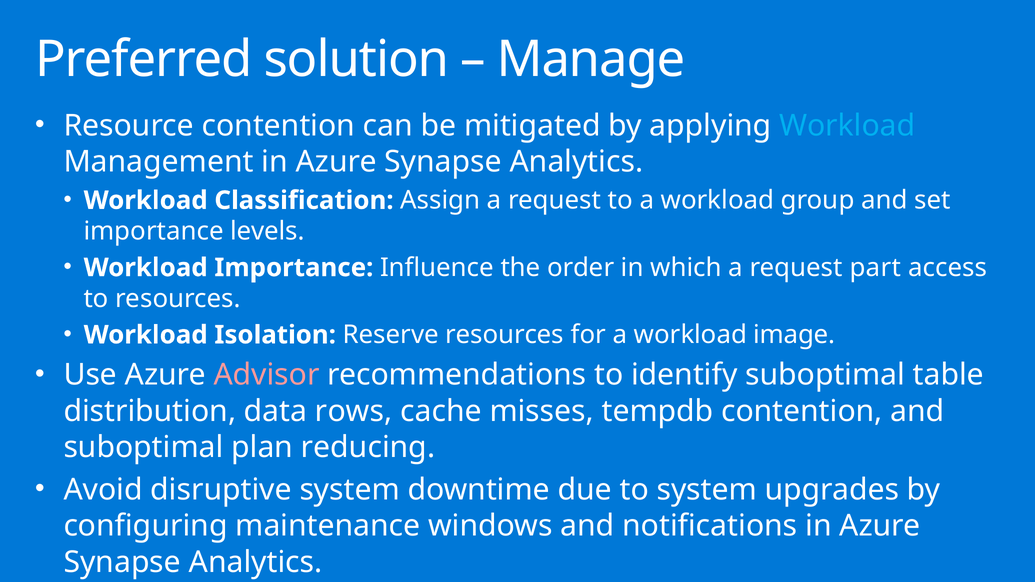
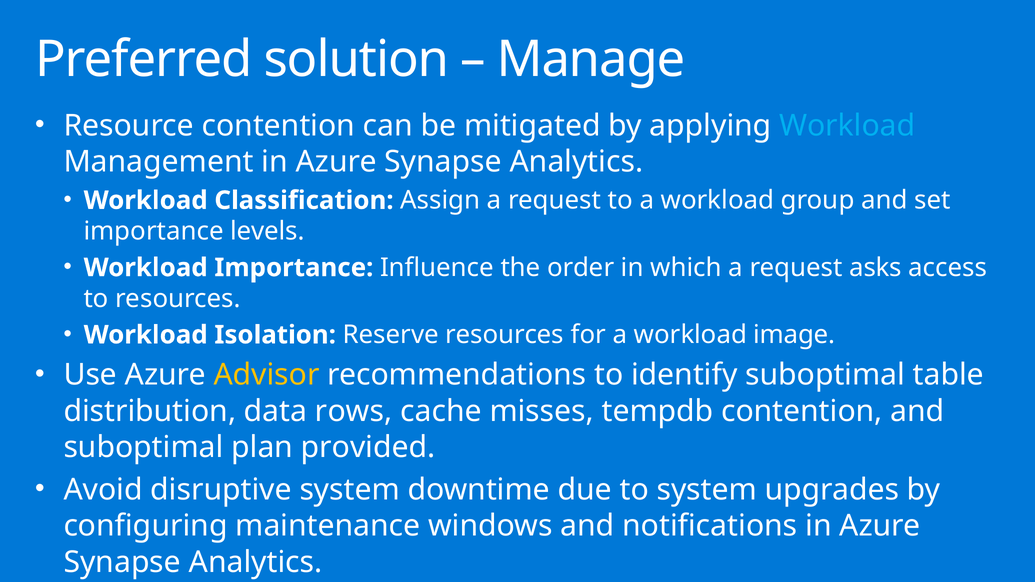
part: part -> asks (875, 268)
Advisor colour: pink -> yellow (267, 375)
reducing: reducing -> provided (368, 447)
